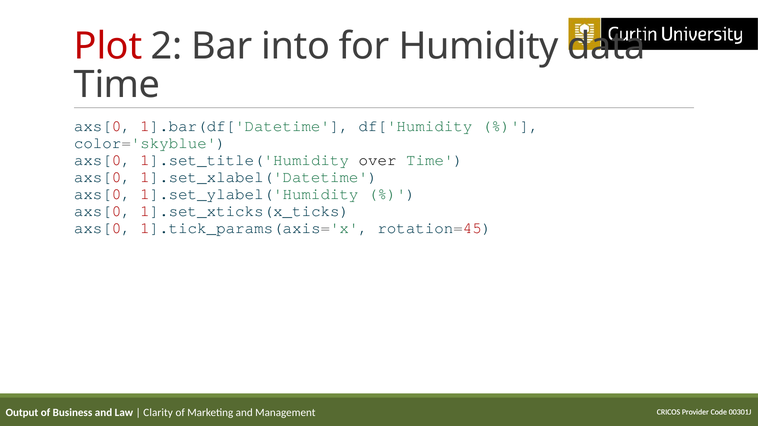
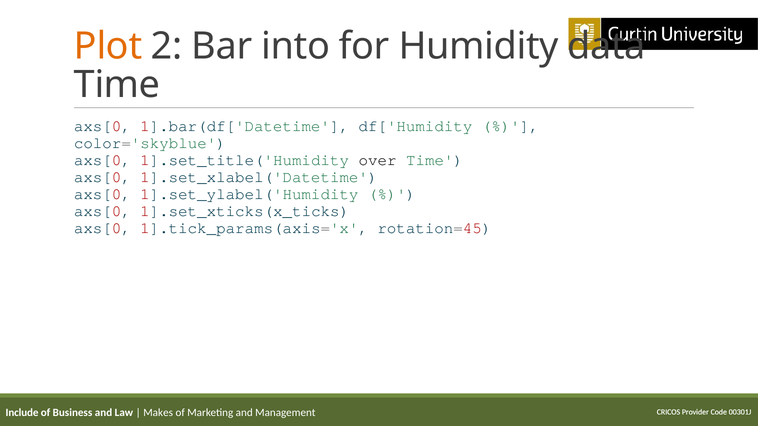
Plot colour: red -> orange (108, 46)
Output: Output -> Include (22, 413)
Clarity: Clarity -> Makes (158, 413)
